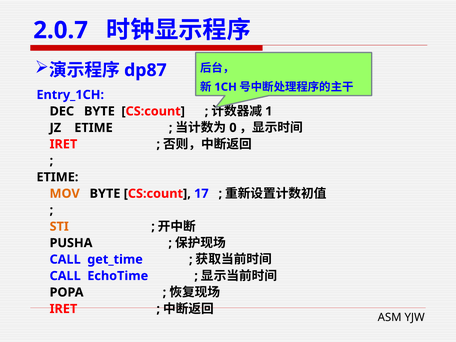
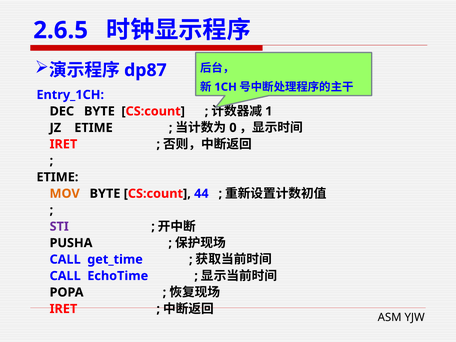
2.0.7: 2.0.7 -> 2.6.5 (61, 30)
17: 17 -> 44 (201, 194)
STI colour: orange -> purple (59, 227)
